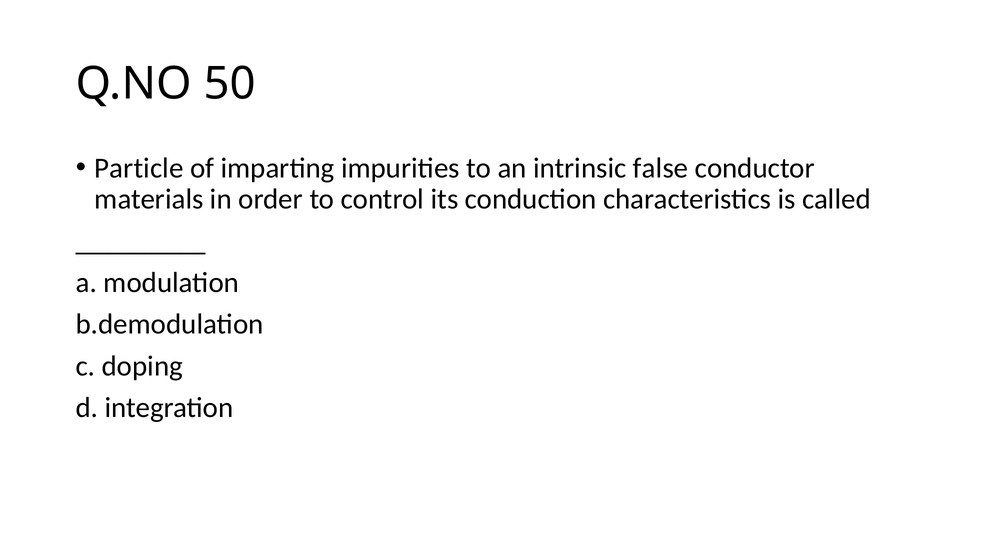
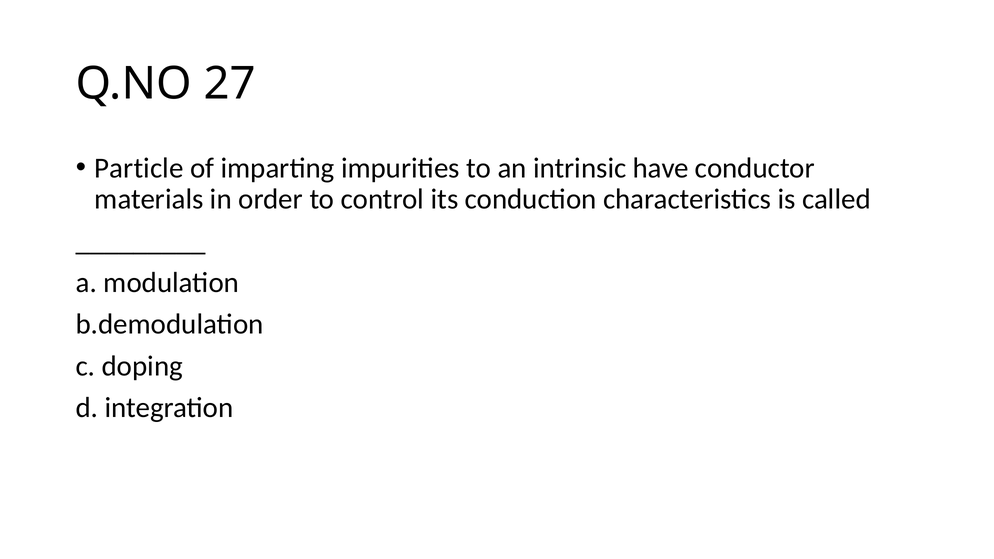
50: 50 -> 27 (230, 83)
false: false -> have (661, 168)
